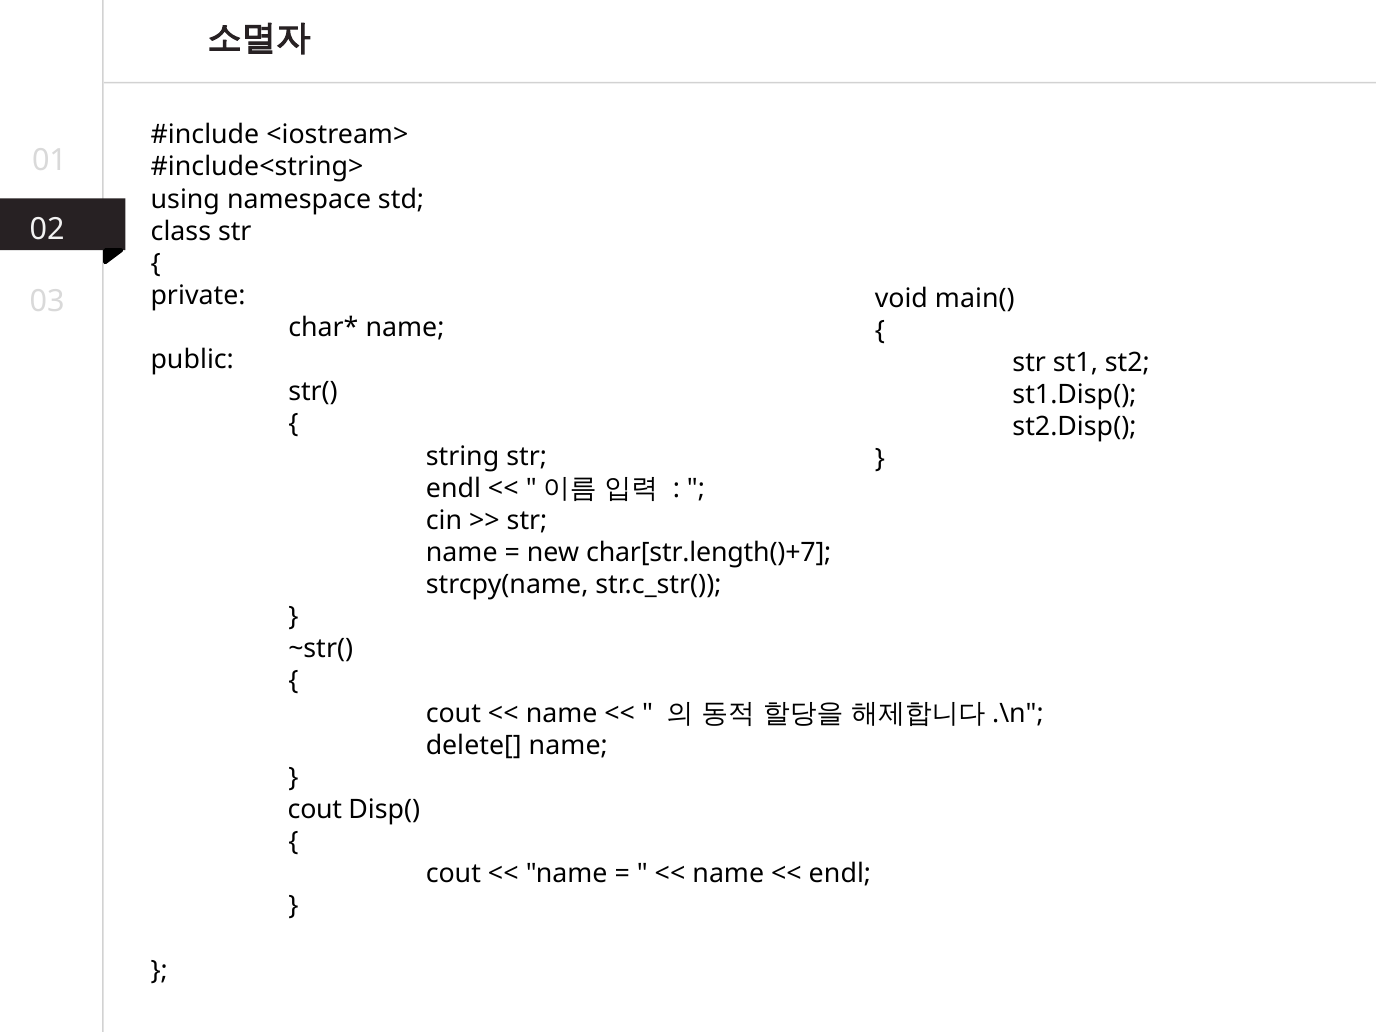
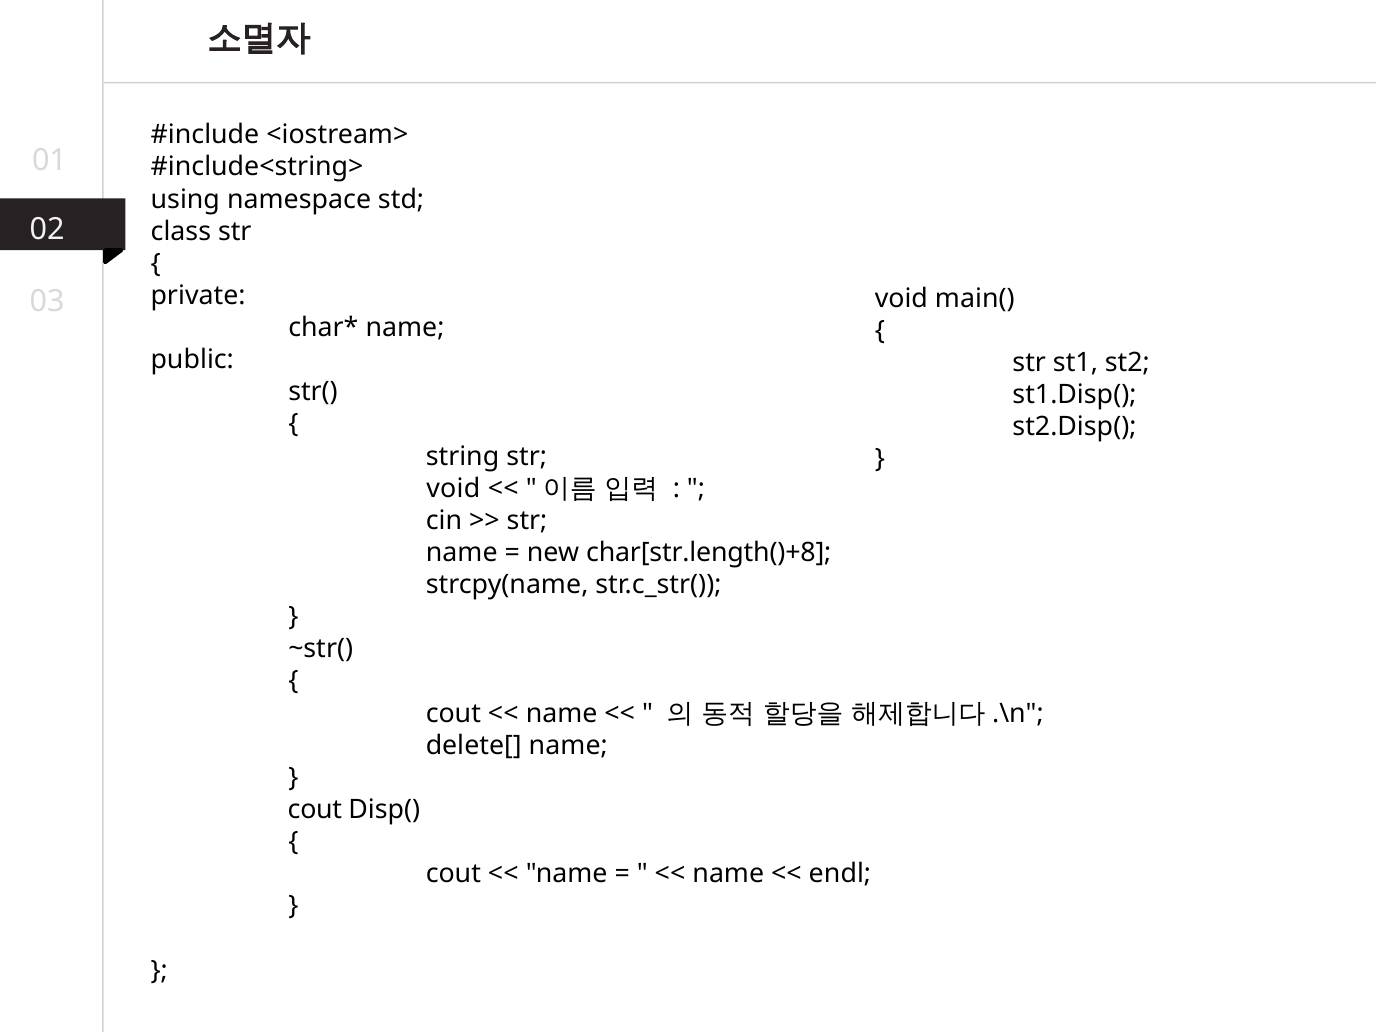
endl: endl -> void (453, 488)
char[str.length()+7: char[str.length()+7 -> char[str.length()+8 (709, 553)
